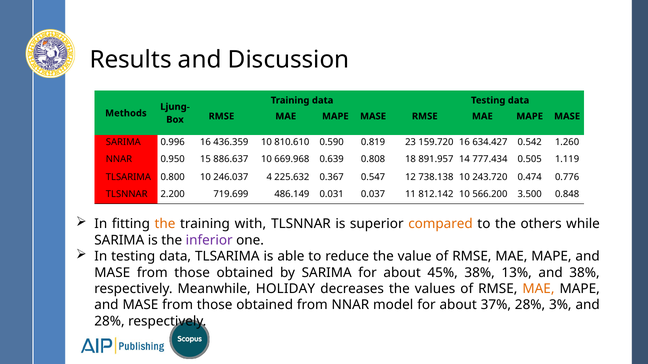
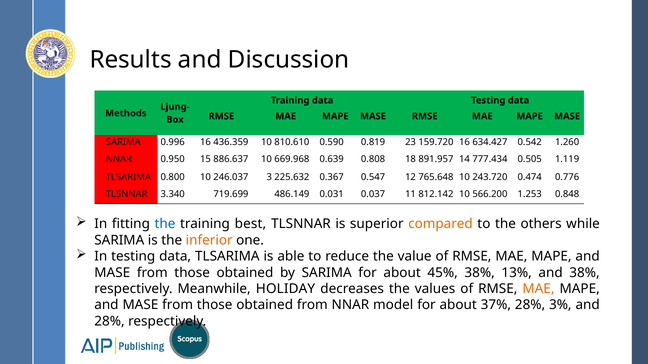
4: 4 -> 3 (269, 177)
738.138: 738.138 -> 765.648 (436, 177)
2.200: 2.200 -> 3.340 (173, 195)
3.500: 3.500 -> 1.253 (530, 195)
the colour: orange -> blue (165, 224)
with: with -> best (250, 224)
inferior colour: purple -> orange (209, 241)
